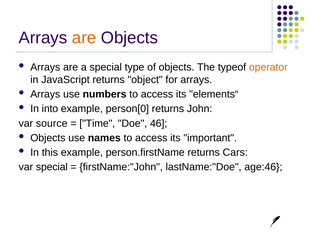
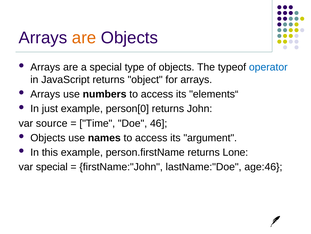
operator colour: orange -> blue (268, 67)
into: into -> just (50, 108)
important: important -> argument (210, 137)
Cars: Cars -> Lone (235, 152)
